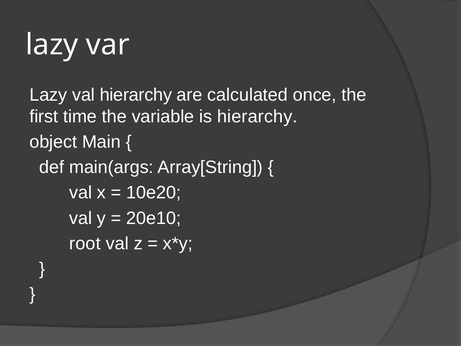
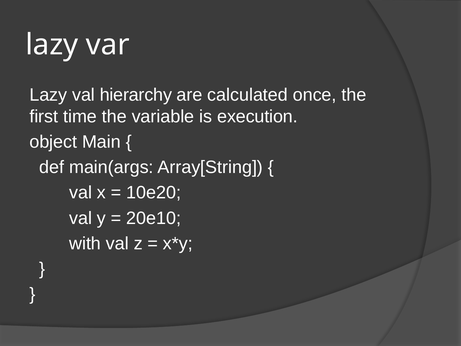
is hierarchy: hierarchy -> execution (257, 116)
root: root -> with (85, 243)
